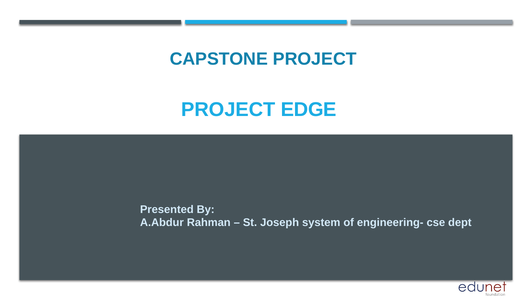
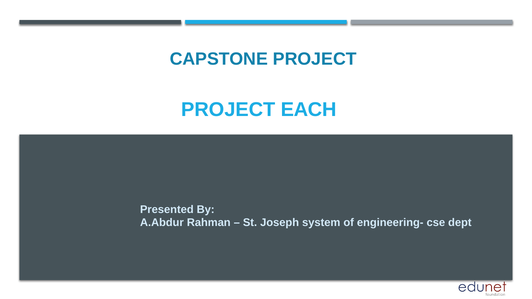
EDGE: EDGE -> EACH (309, 110)
